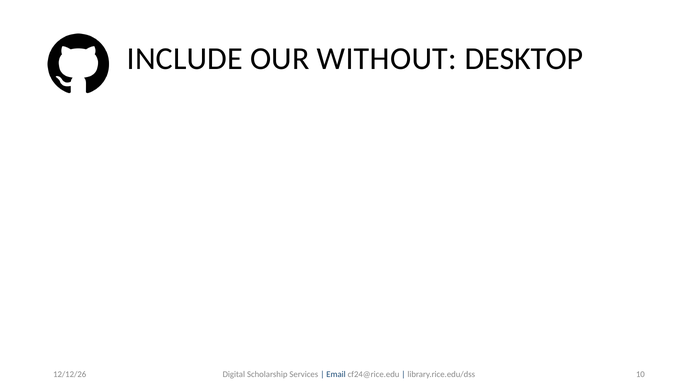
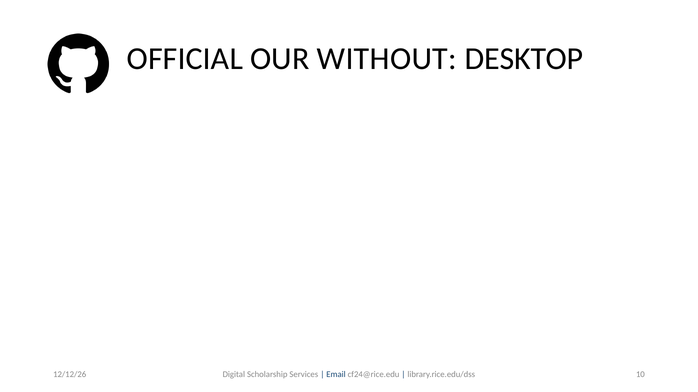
INCLUDE: INCLUDE -> OFFICIAL (185, 59)
